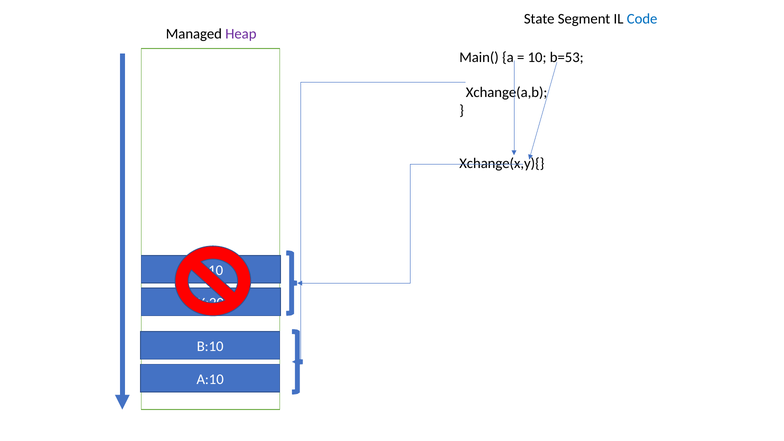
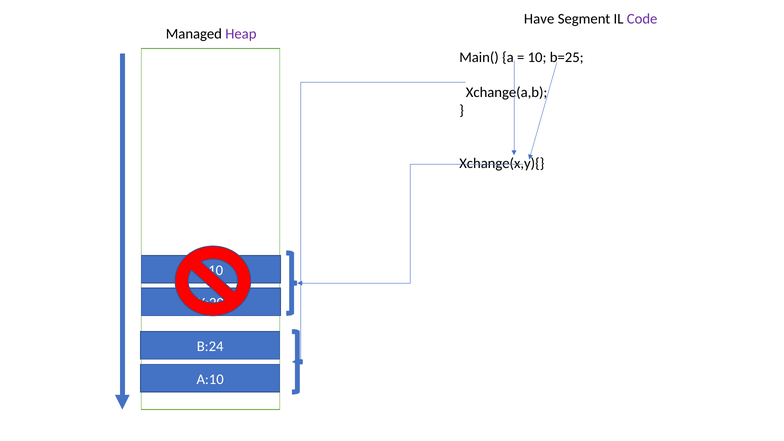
State: State -> Have (539, 19)
Code colour: blue -> purple (642, 19)
b=53: b=53 -> b=25 (567, 57)
B:10: B:10 -> B:24 (210, 346)
